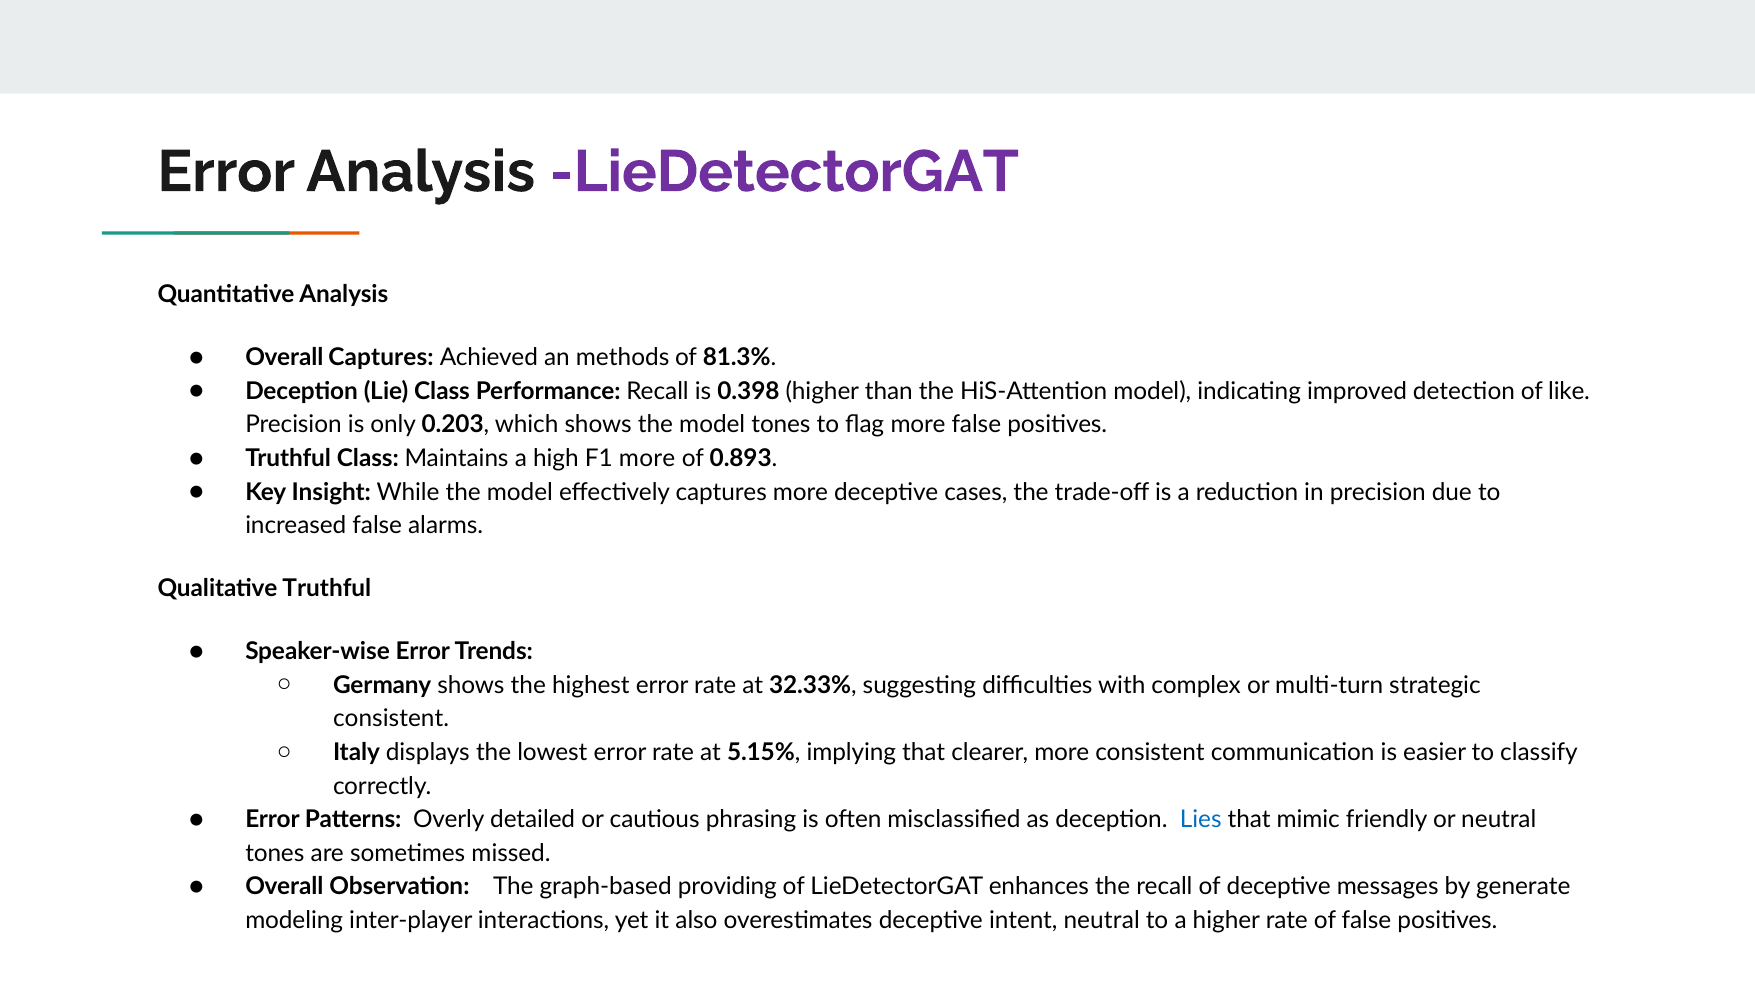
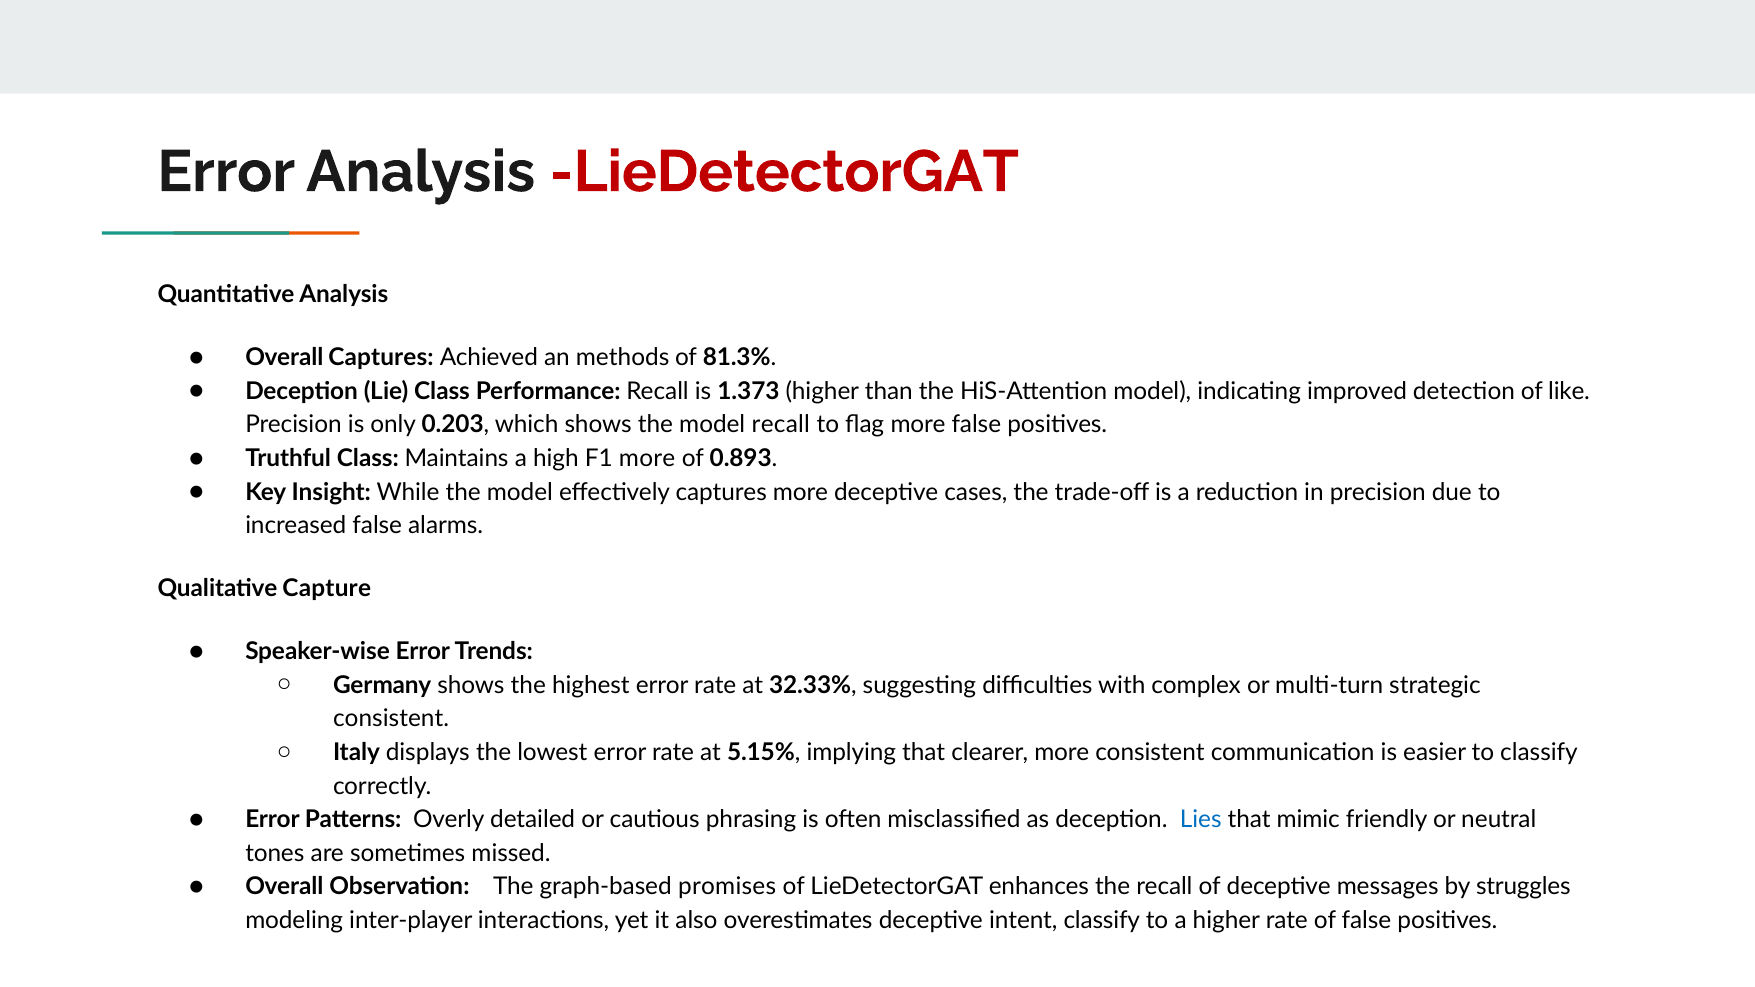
LieDetectorGAT colour: purple -> red (784, 172)
0.398: 0.398 -> 1.373 (748, 391)
model tones: tones -> recall (781, 425)
Qualitative Truthful: Truthful -> Capture (327, 589)
providing: providing -> promises (727, 887)
generate: generate -> struggles (1523, 887)
intent neutral: neutral -> classify (1102, 921)
